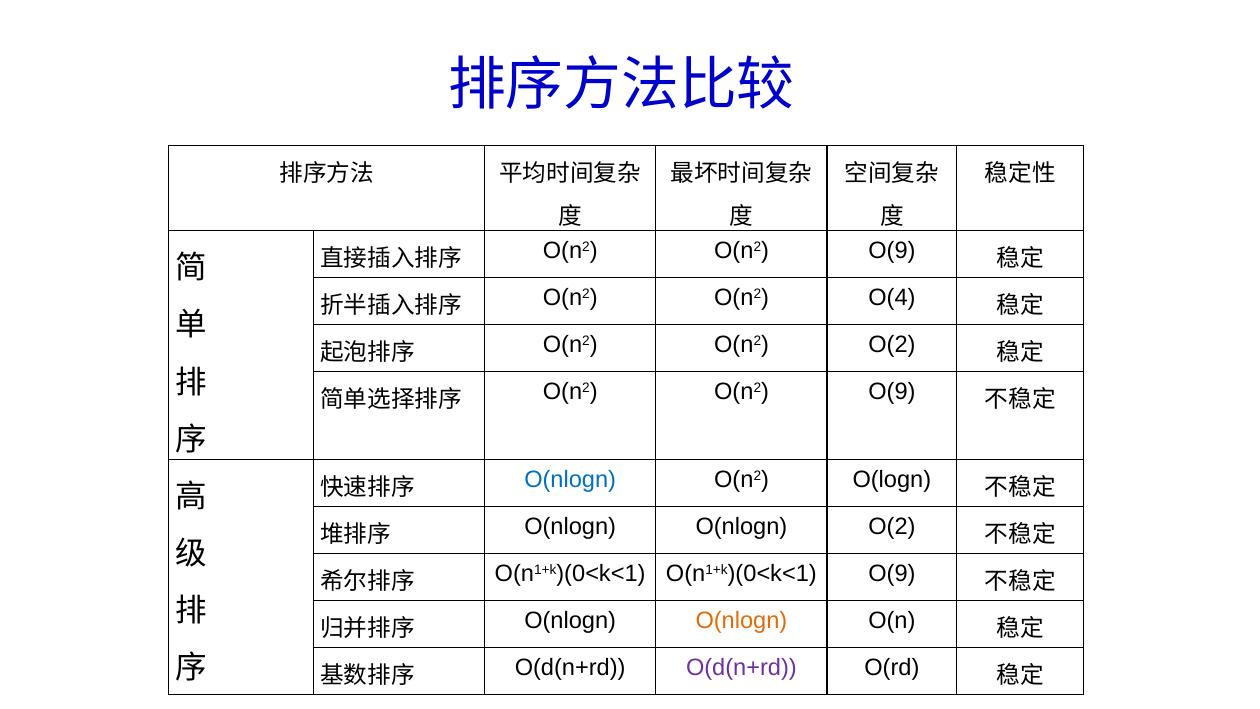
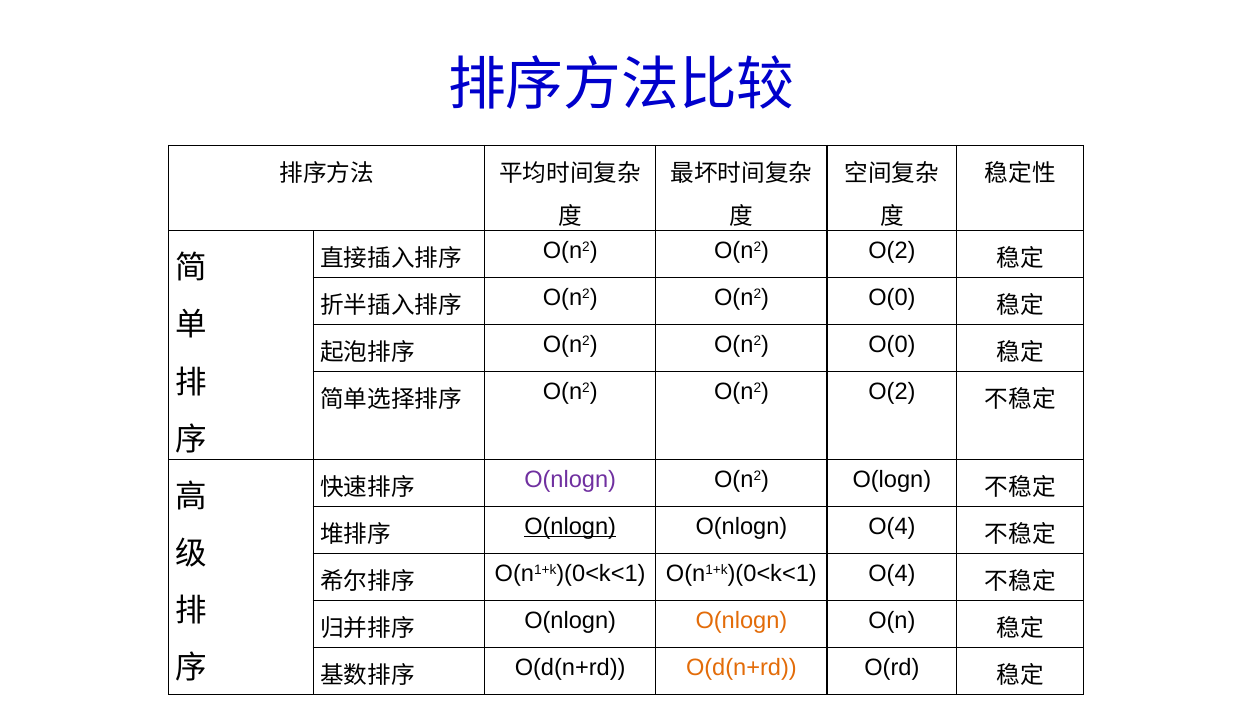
O(9: O(9 -> O(2 (892, 251)
O(4: O(4 -> O(0 (892, 298)
O(2: O(2 -> O(0 (892, 345)
O(9: O(9 -> O(2 (892, 392)
O(nlogn colour: blue -> purple (570, 479)
O(nlogn underline: none -> present (570, 526)
O(nlogn O(2: O(2 -> O(4 (892, 526)
O(n1+k)(0<k<1 O(9: O(9 -> O(4 (892, 573)
O(d(n+rd colour: purple -> orange (741, 667)
